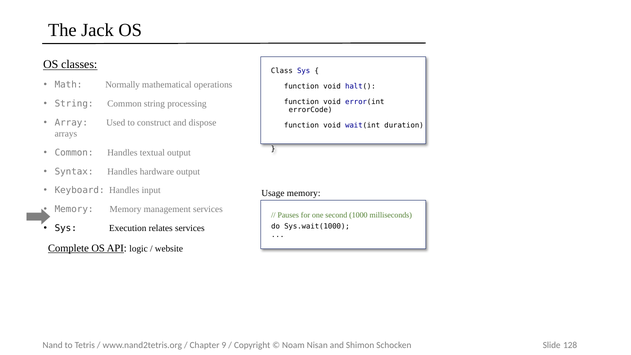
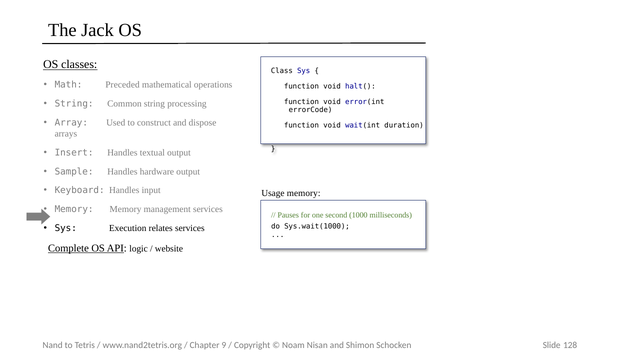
Normally: Normally -> Preceded (123, 85)
Common: Common -> Insert (74, 153)
Syntax: Syntax -> Sample (74, 171)
